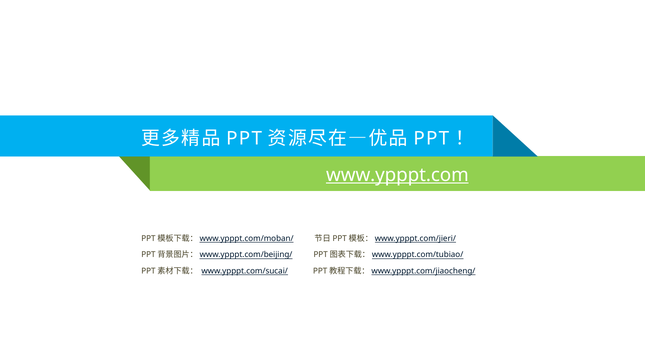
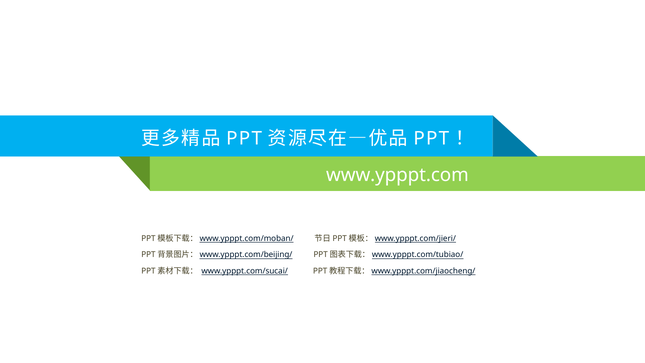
www.ypppt.com underline: present -> none (397, 175)
